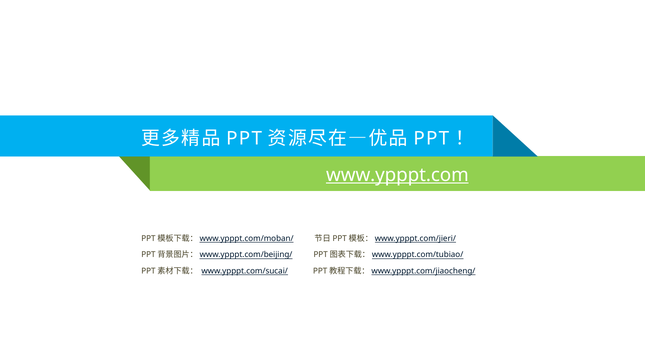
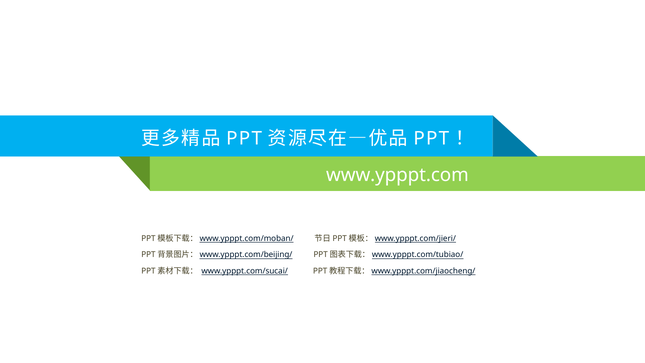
www.ypppt.com underline: present -> none (397, 175)
